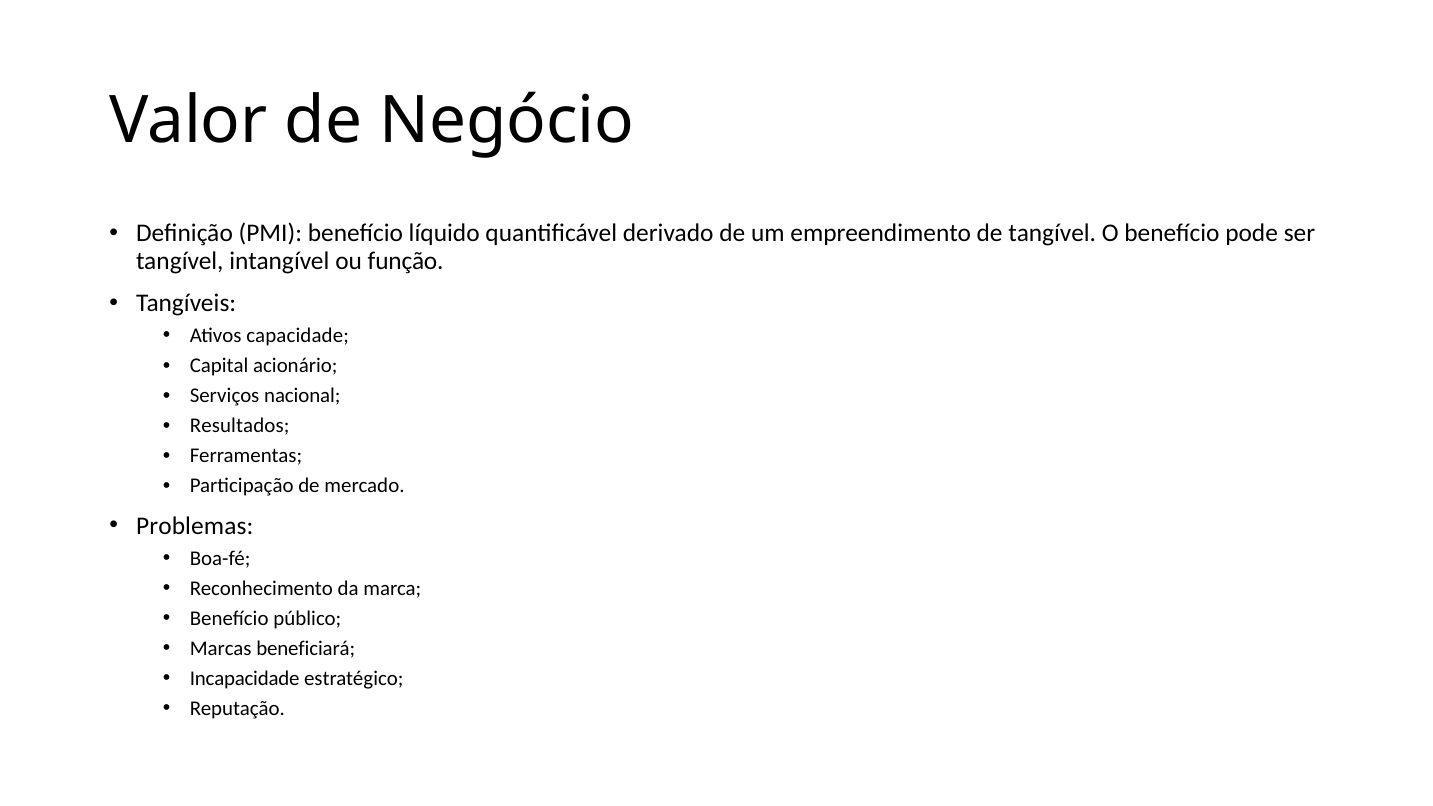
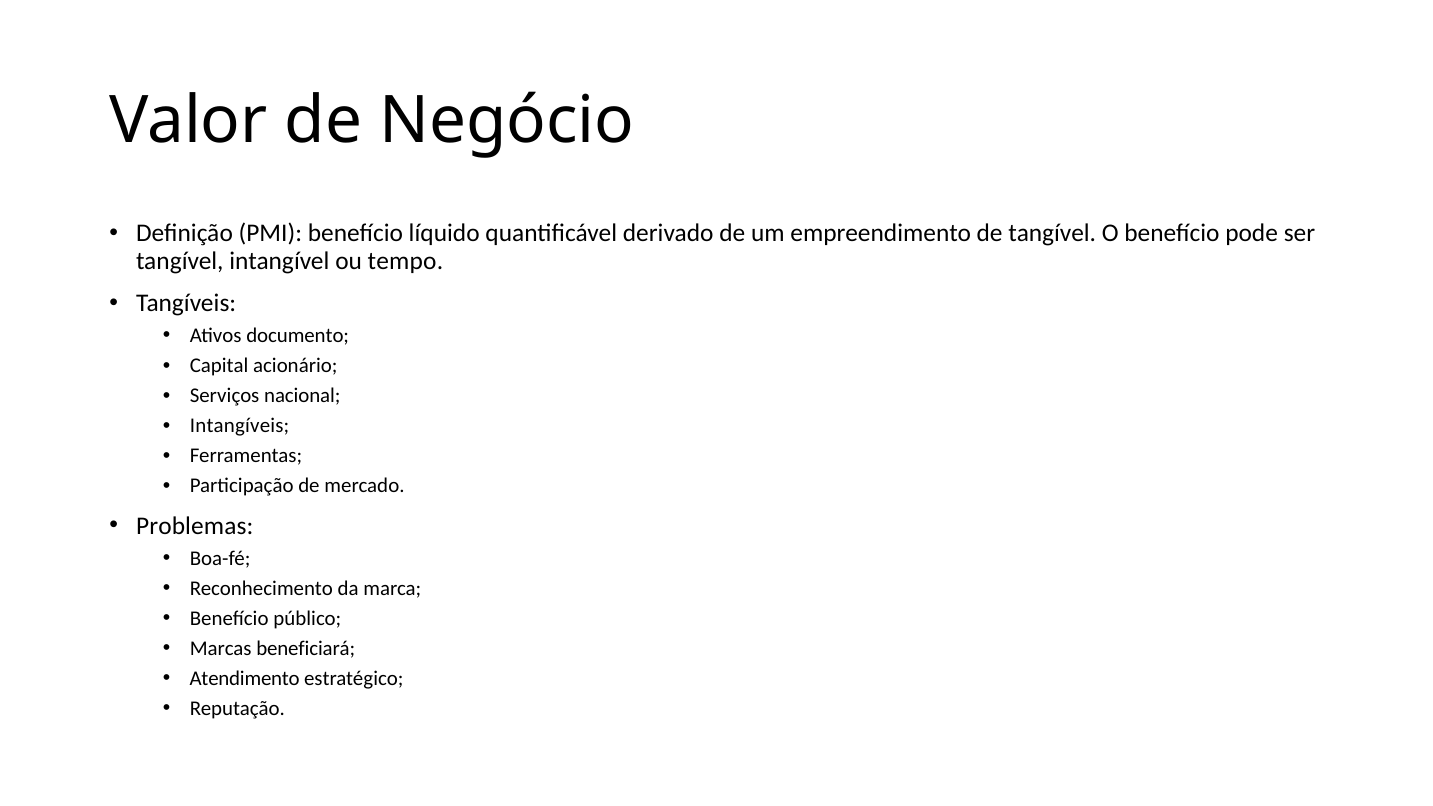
função: função -> tempo (405, 261)
capacidade: capacidade -> documento (298, 336)
Resultados: Resultados -> Intangíveis (240, 426)
Incapacidade: Incapacidade -> Atendimento (245, 679)
